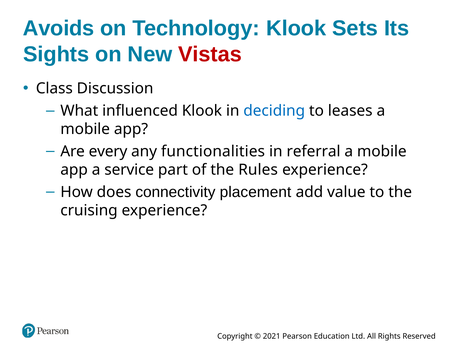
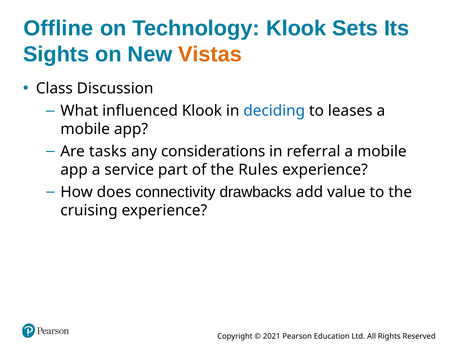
Avoids: Avoids -> Offline (58, 28)
Vistas colour: red -> orange (210, 54)
every: every -> tasks (108, 151)
functionalities: functionalities -> considerations (213, 151)
placement: placement -> drawbacks (256, 192)
